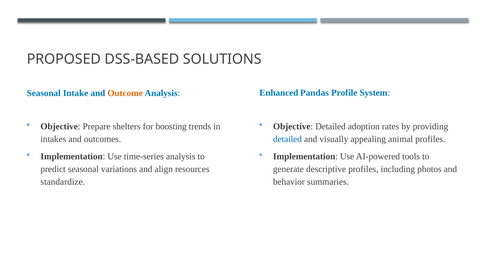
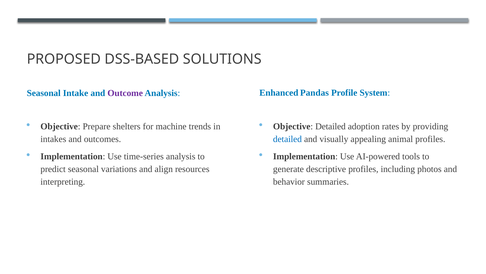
Outcome colour: orange -> purple (125, 93)
boosting: boosting -> machine (171, 126)
standardize: standardize -> interpreting (63, 181)
